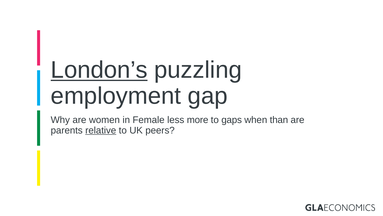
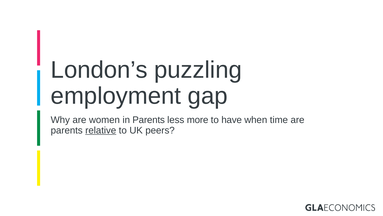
London’s underline: present -> none (99, 70)
in Female: Female -> Parents (149, 120)
gaps: gaps -> have (232, 120)
than: than -> time (279, 120)
